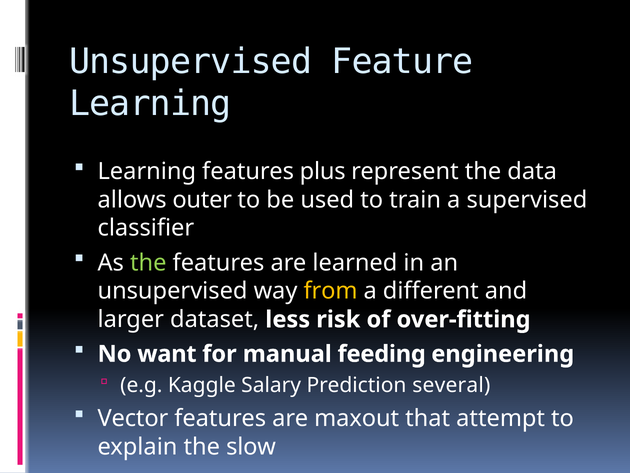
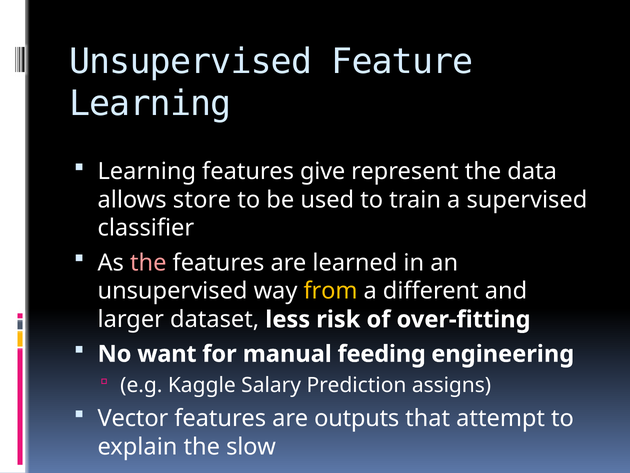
plus: plus -> give (323, 171)
outer: outer -> store (202, 200)
the colour: light green -> pink (148, 262)
several: several -> assigns (451, 385)
maxout: maxout -> outputs (357, 418)
